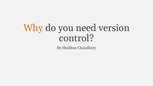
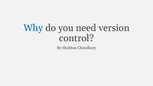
Why colour: orange -> blue (33, 28)
